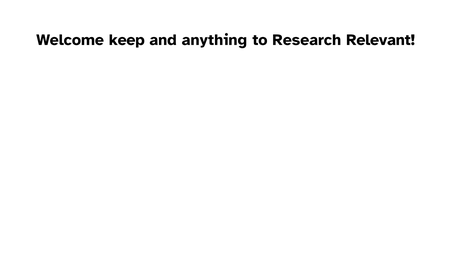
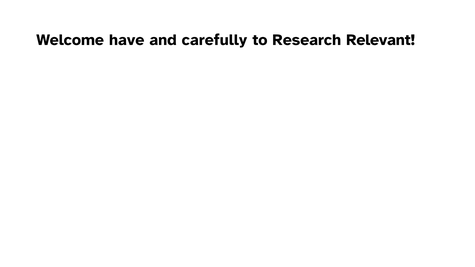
keep: keep -> have (127, 40)
anything: anything -> carefully (214, 40)
